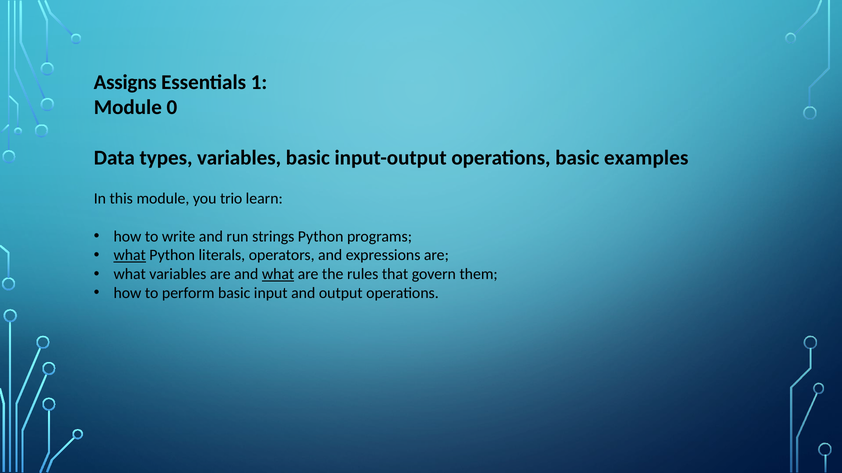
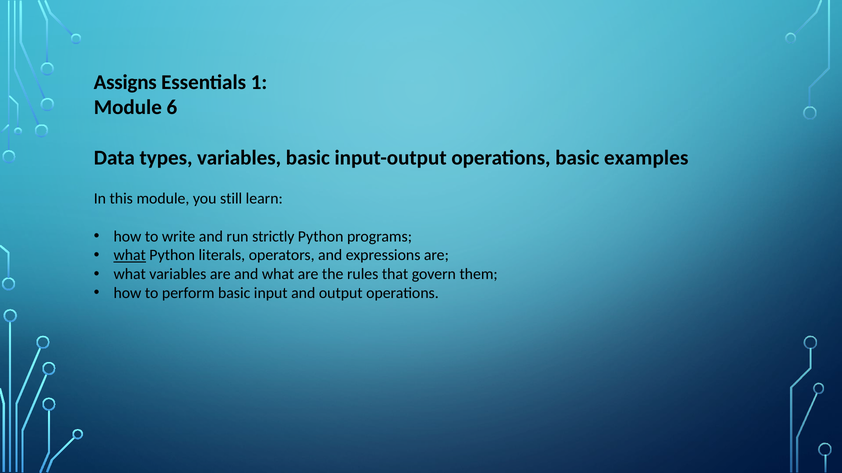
0: 0 -> 6 (172, 108)
trio: trio -> still (231, 199)
strings: strings -> strictly (273, 237)
what underline: present -> none (278, 275)
